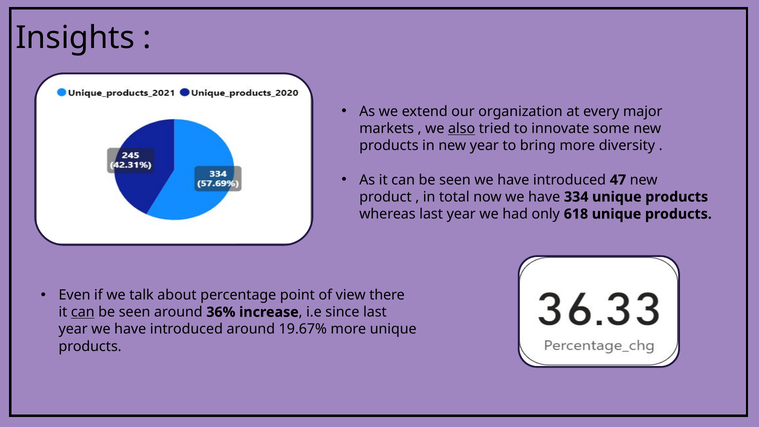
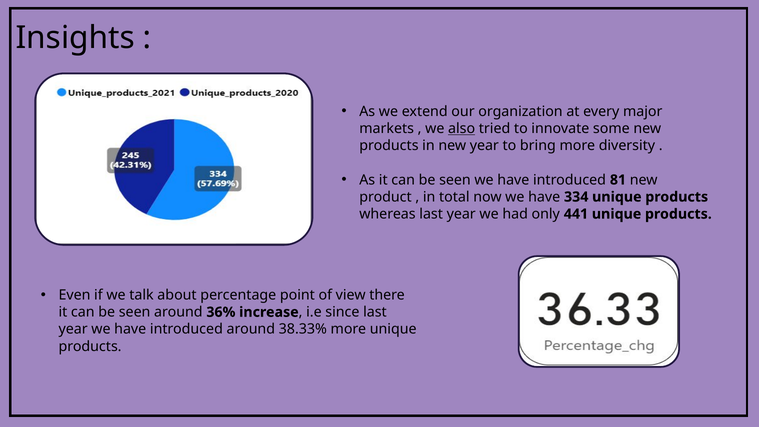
47: 47 -> 81 (618, 180)
618: 618 -> 441 (576, 214)
can underline: present -> none (83, 312)
19.67%: 19.67% -> 38.33% (303, 329)
